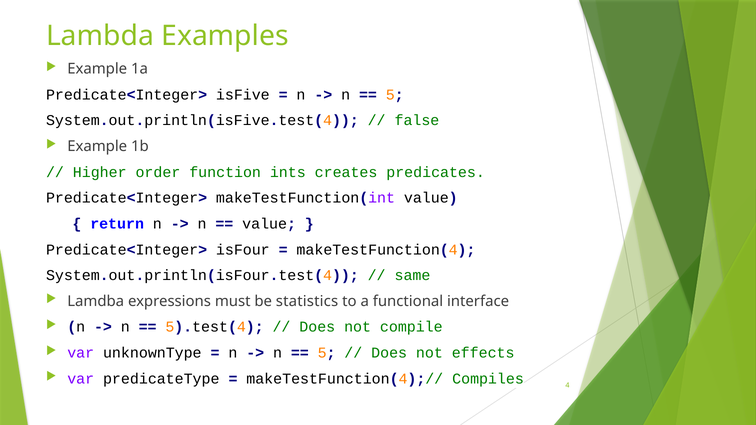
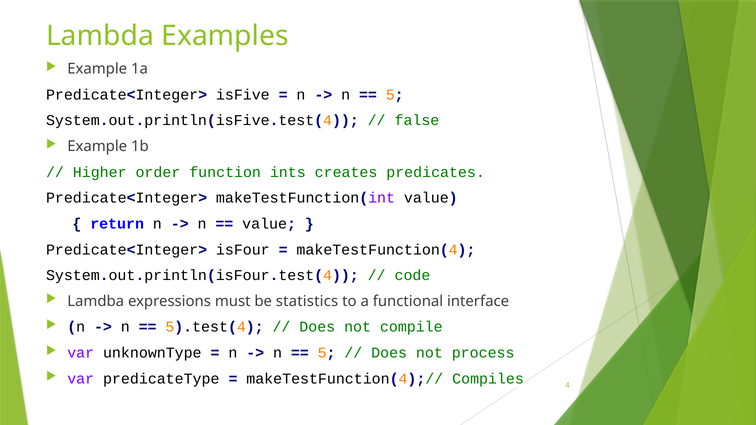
same: same -> code (412, 276)
effects: effects -> process (483, 353)
